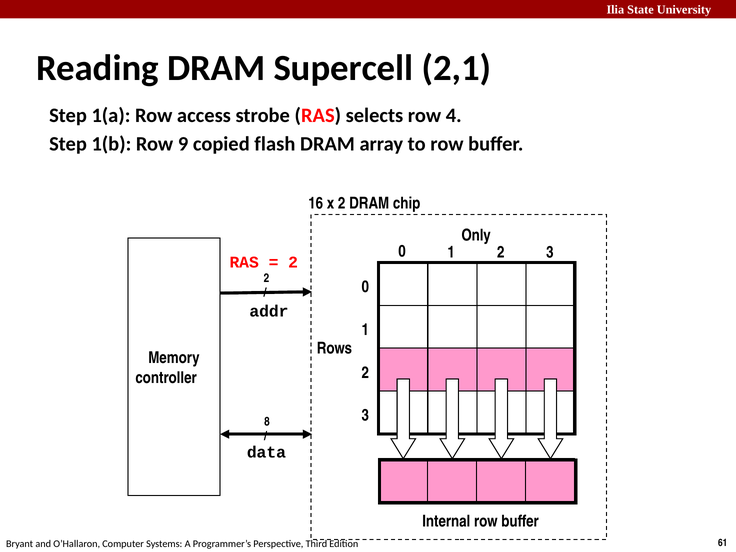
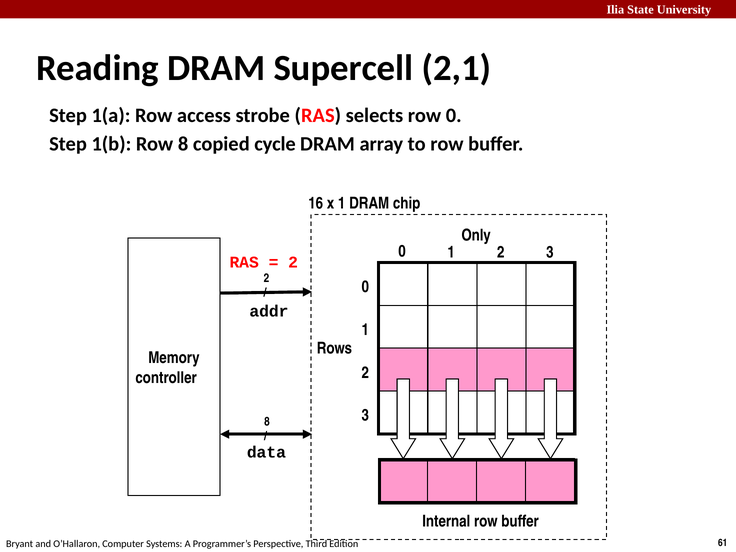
row 4: 4 -> 0 (454, 116)
Row 9: 9 -> 8 (183, 144)
flash: flash -> cycle (275, 144)
x 2: 2 -> 1 (342, 203)
